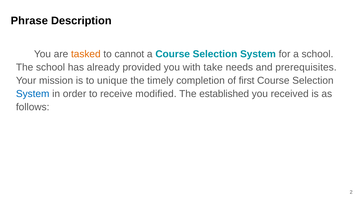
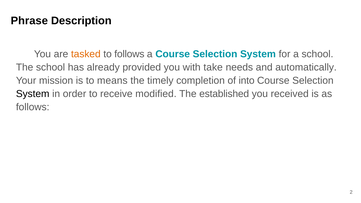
to cannot: cannot -> follows (129, 54)
prerequisites: prerequisites -> automatically (306, 67)
unique: unique -> means (112, 81)
first: first -> into (247, 81)
System colour: blue -> black (33, 94)
